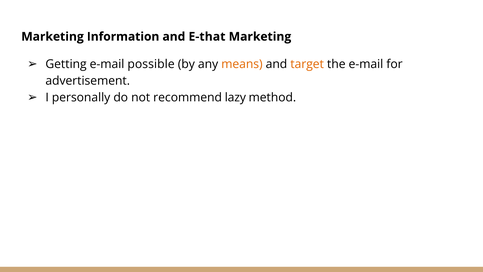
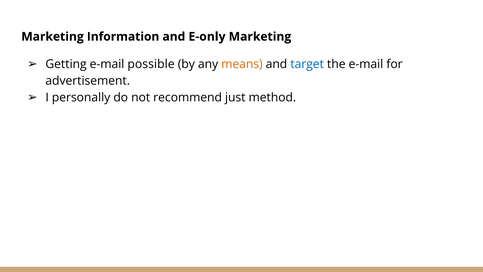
E-that: E-that -> E-only (207, 37)
target colour: orange -> blue (307, 64)
lazy: lazy -> just (235, 97)
